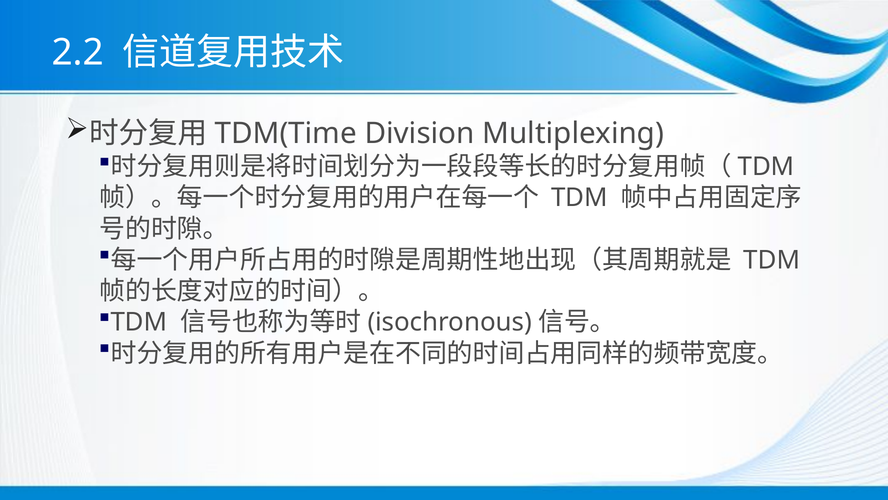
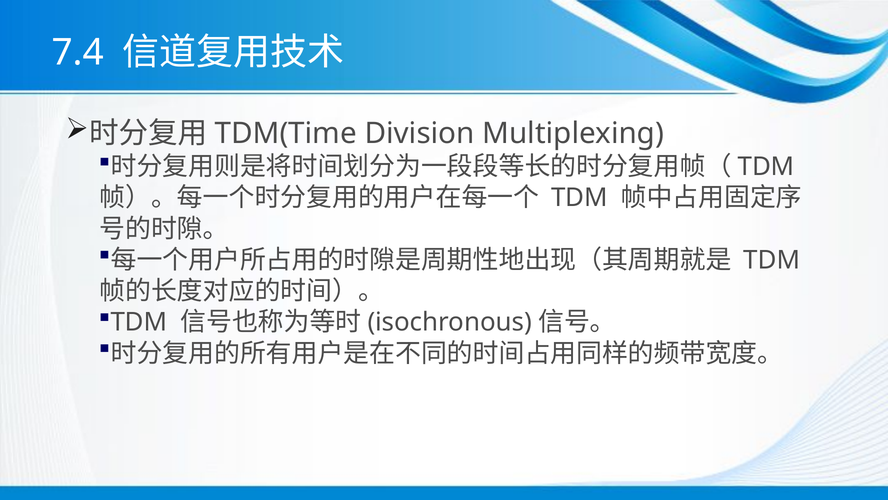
2.2: 2.2 -> 7.4 (78, 52)
